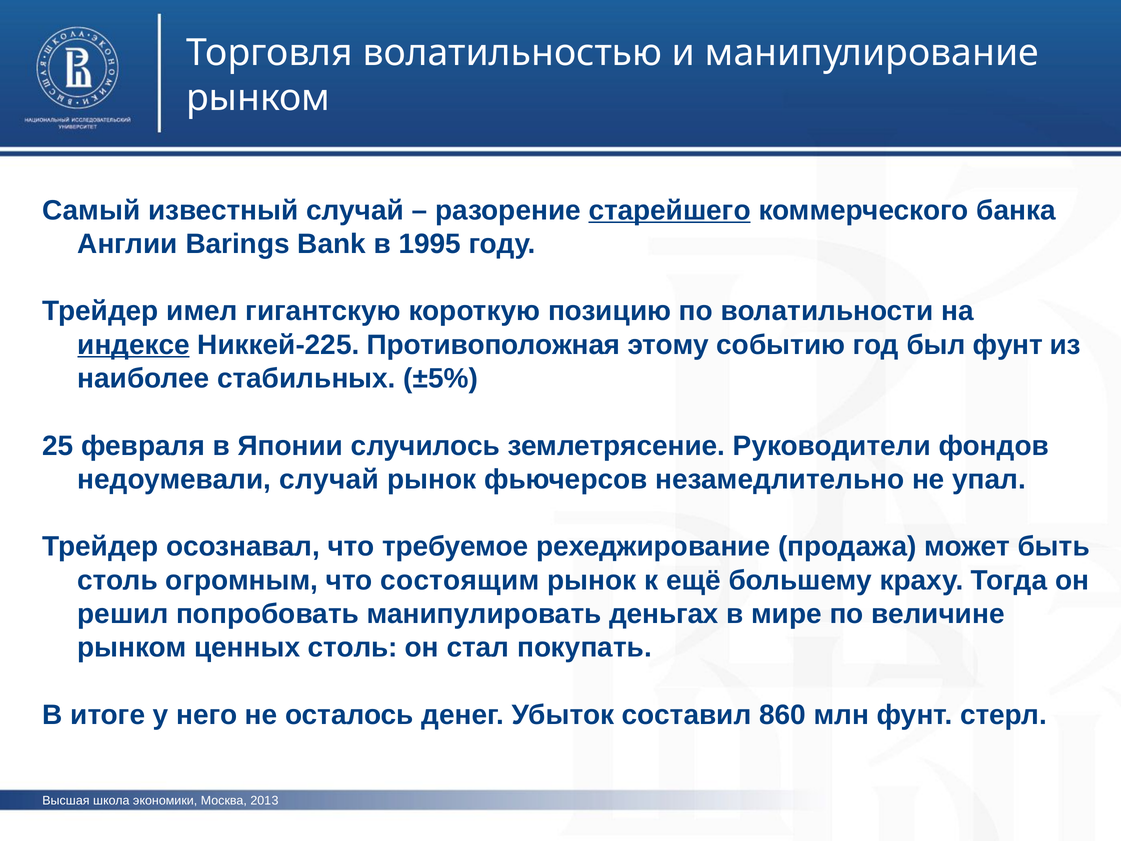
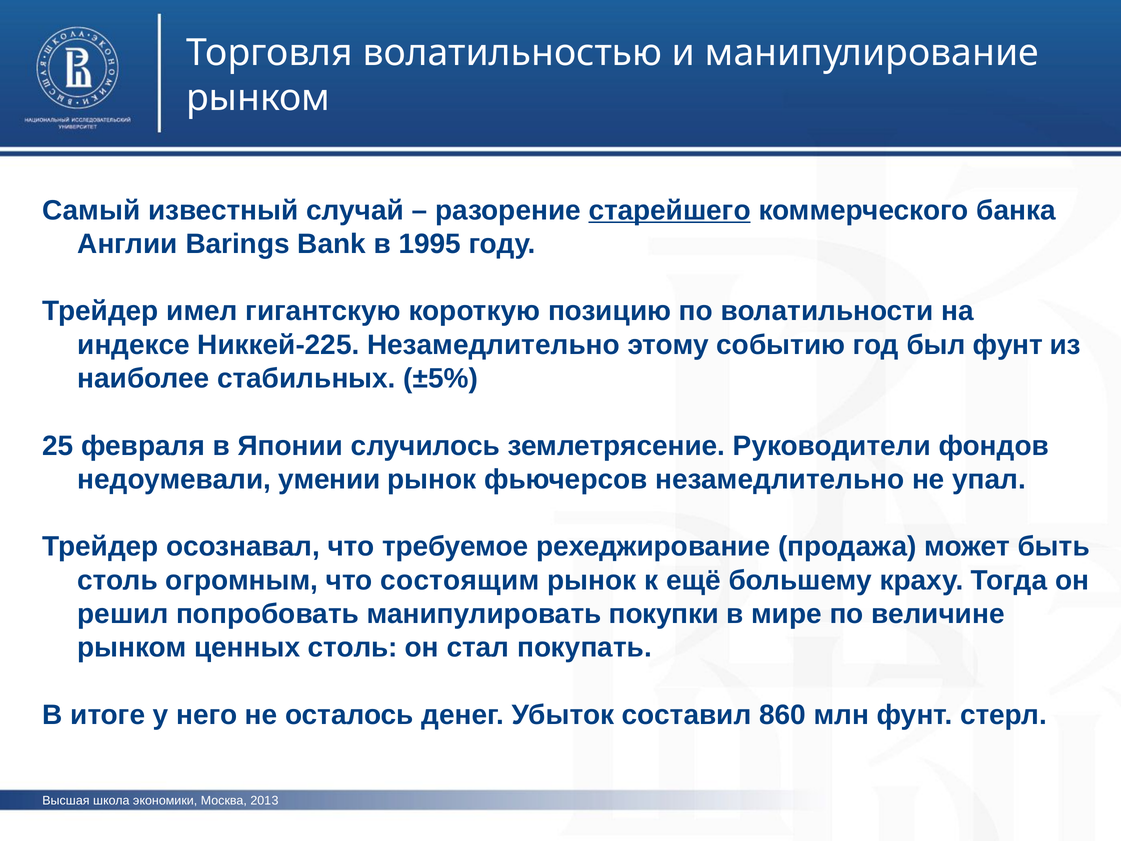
индексе underline: present -> none (133, 345)
Никкей-225 Противоположная: Противоположная -> Незамедлительно (493, 345)
недоумевали случай: случай -> умении (329, 479)
деньгах: деньгах -> покупки (664, 614)
